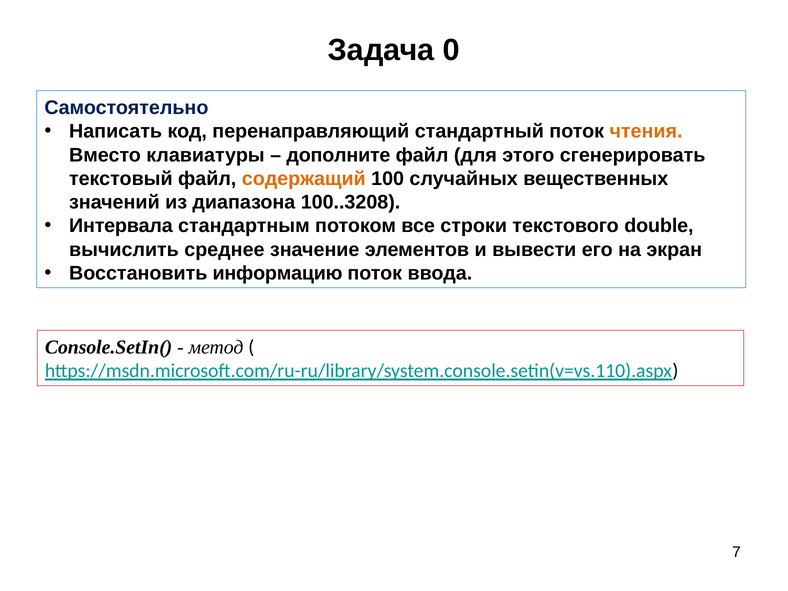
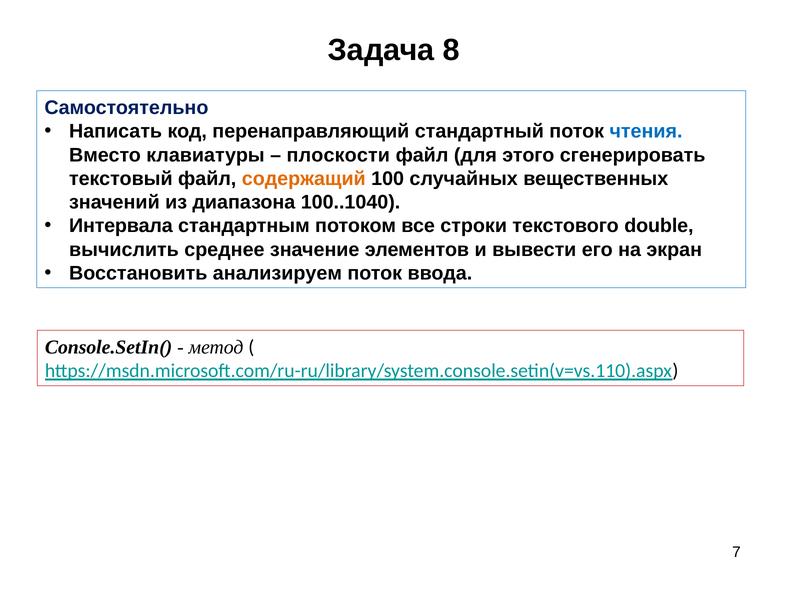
0: 0 -> 8 (451, 50)
чтения colour: orange -> blue (646, 131)
дополните: дополните -> плоскости (338, 155)
100..3208: 100..3208 -> 100..1040 (351, 202)
информацию: информацию -> анализируем (277, 273)
